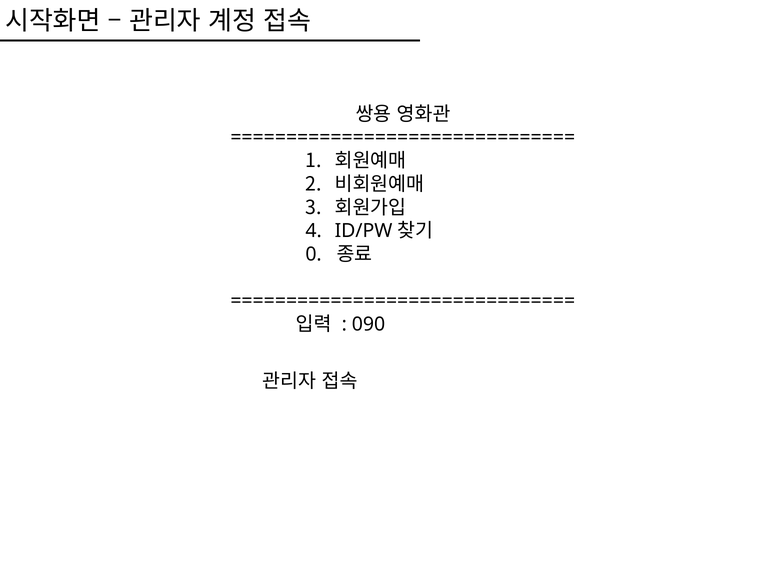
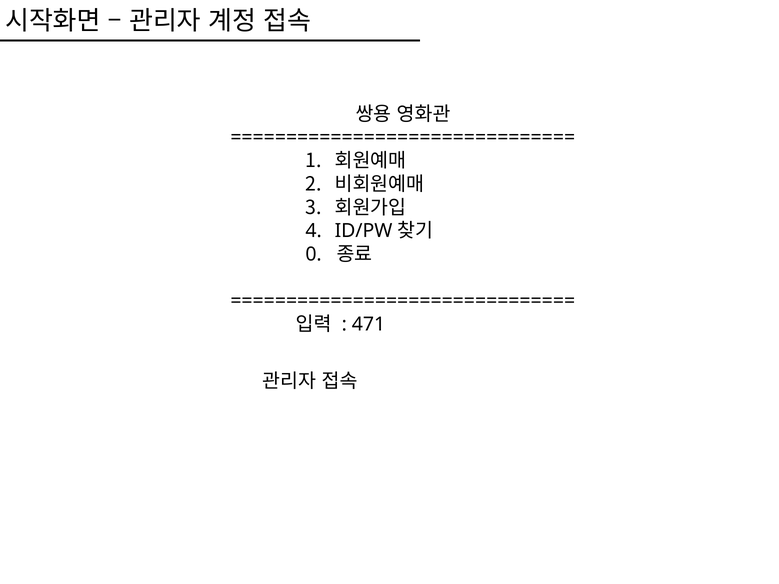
090: 090 -> 471 (369, 325)
